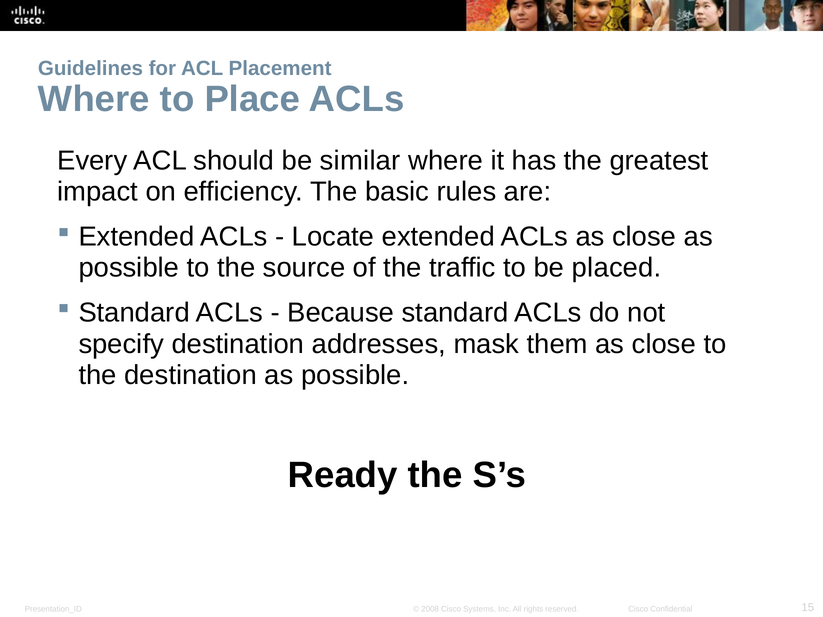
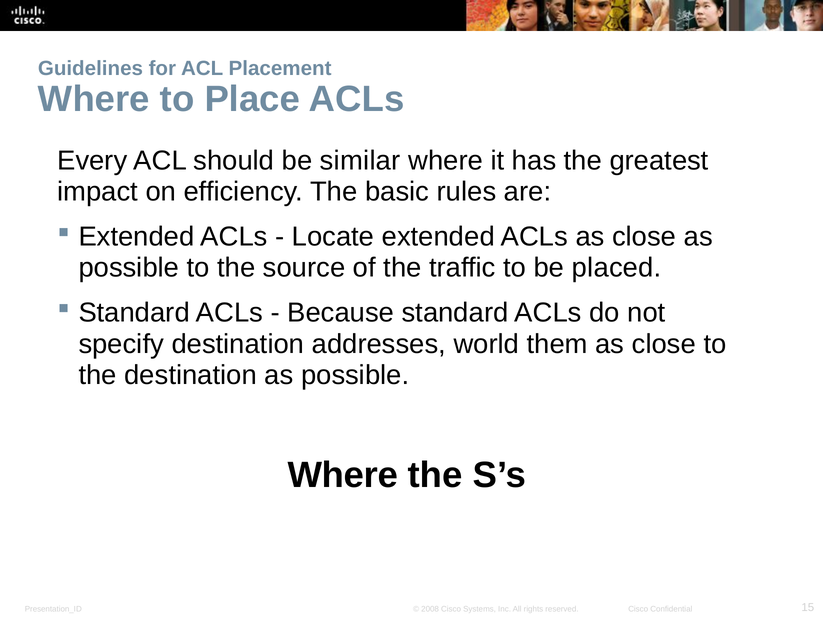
mask: mask -> world (486, 344)
Ready: Ready -> Where (343, 475)
